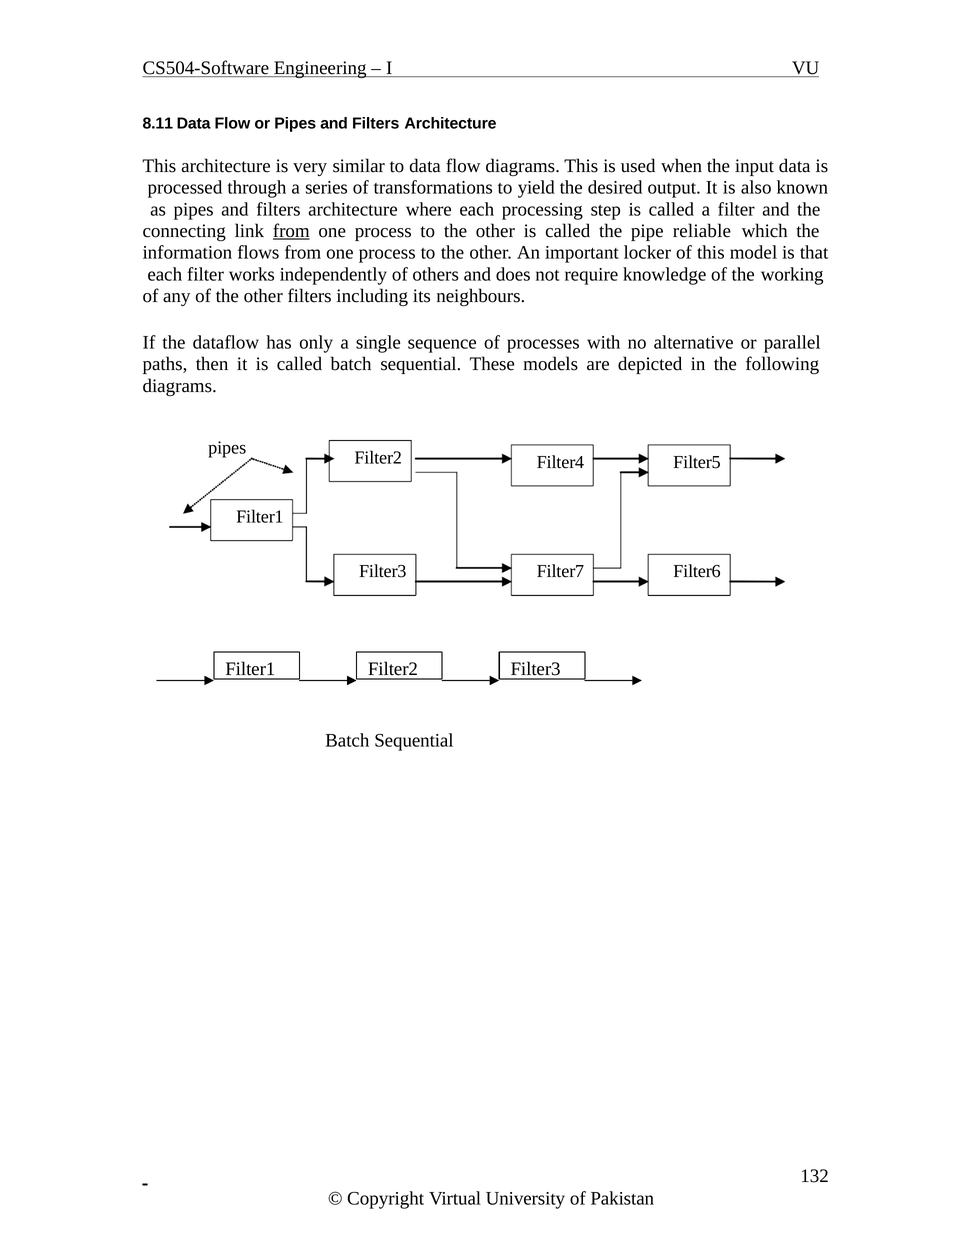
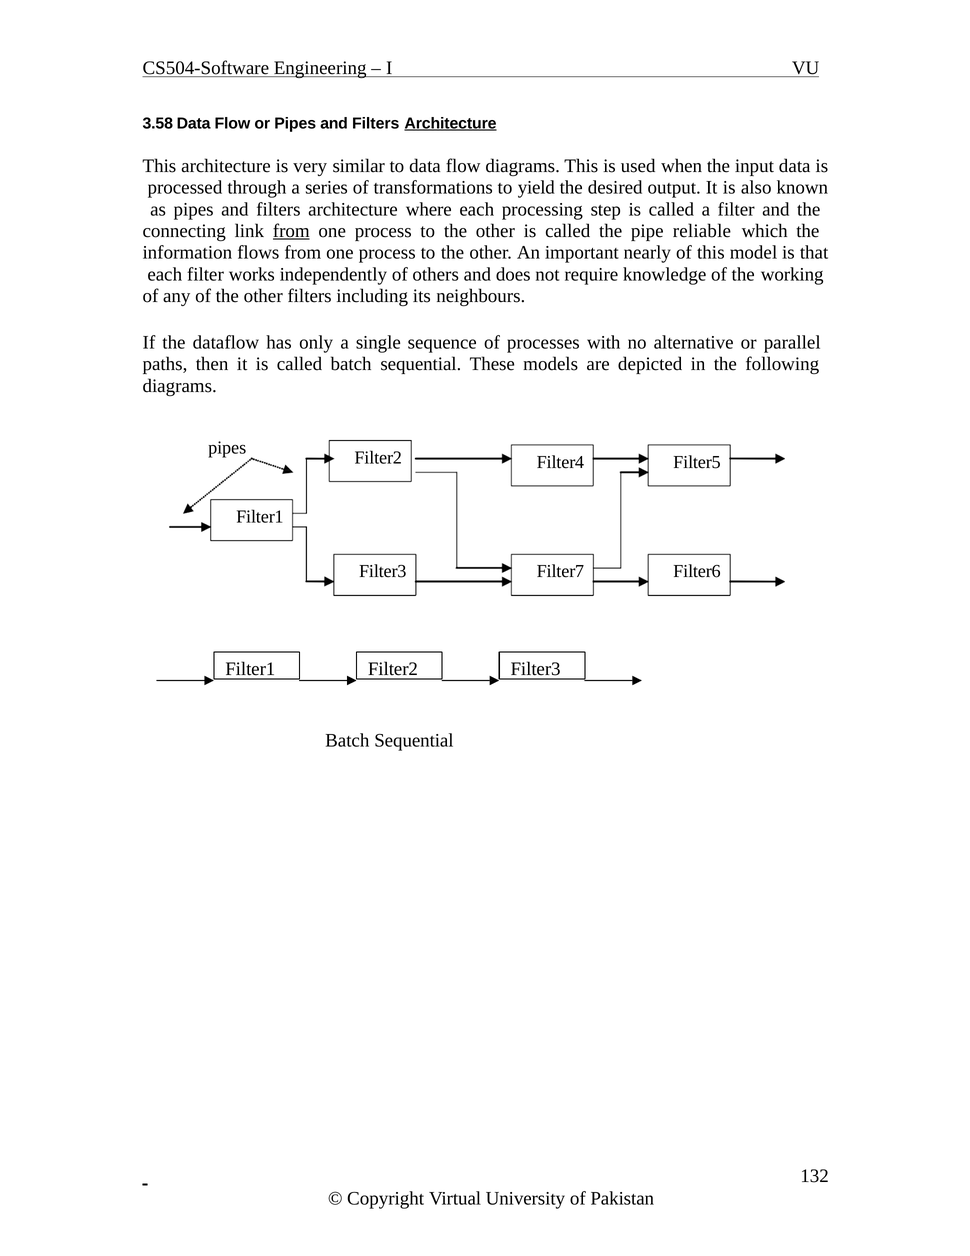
8.11: 8.11 -> 3.58 (158, 123)
Architecture underline: none -> present (450, 123)
locker: locker -> nearly (647, 253)
